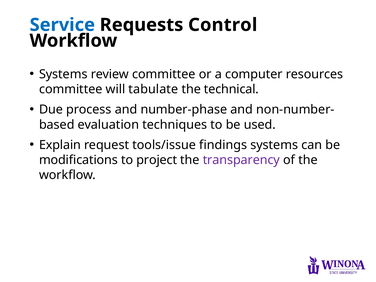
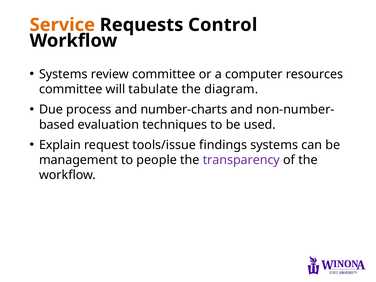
Service colour: blue -> orange (62, 25)
technical: technical -> diagram (231, 89)
number-phase: number-phase -> number-charts (184, 110)
modifications: modifications -> management (78, 160)
project: project -> people (157, 160)
